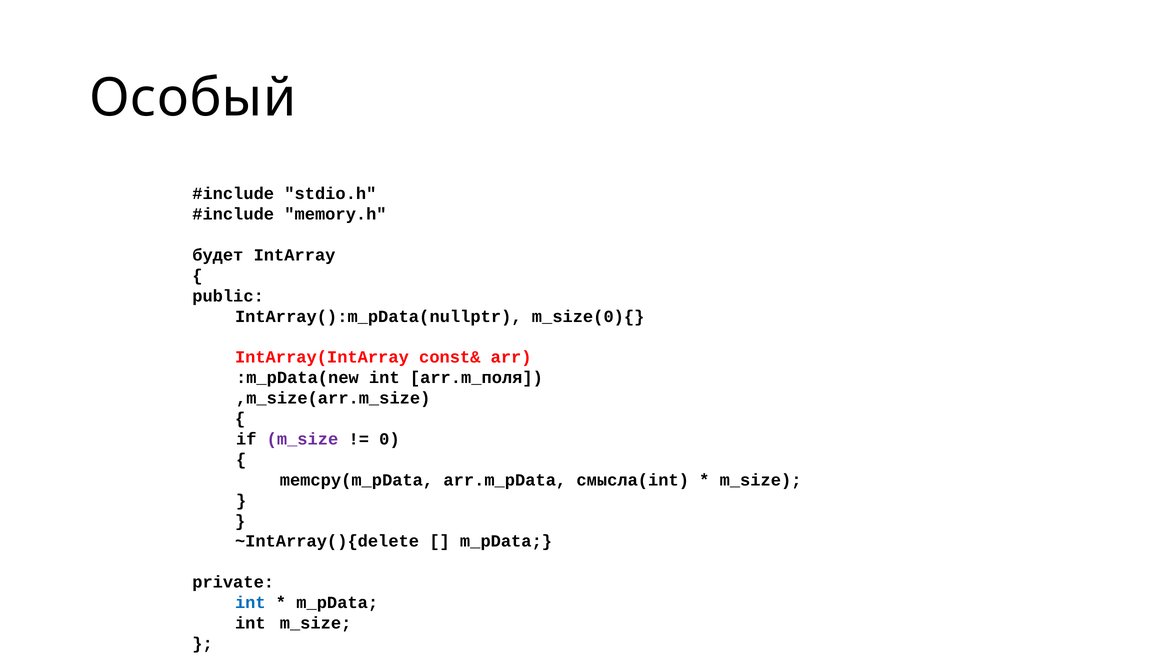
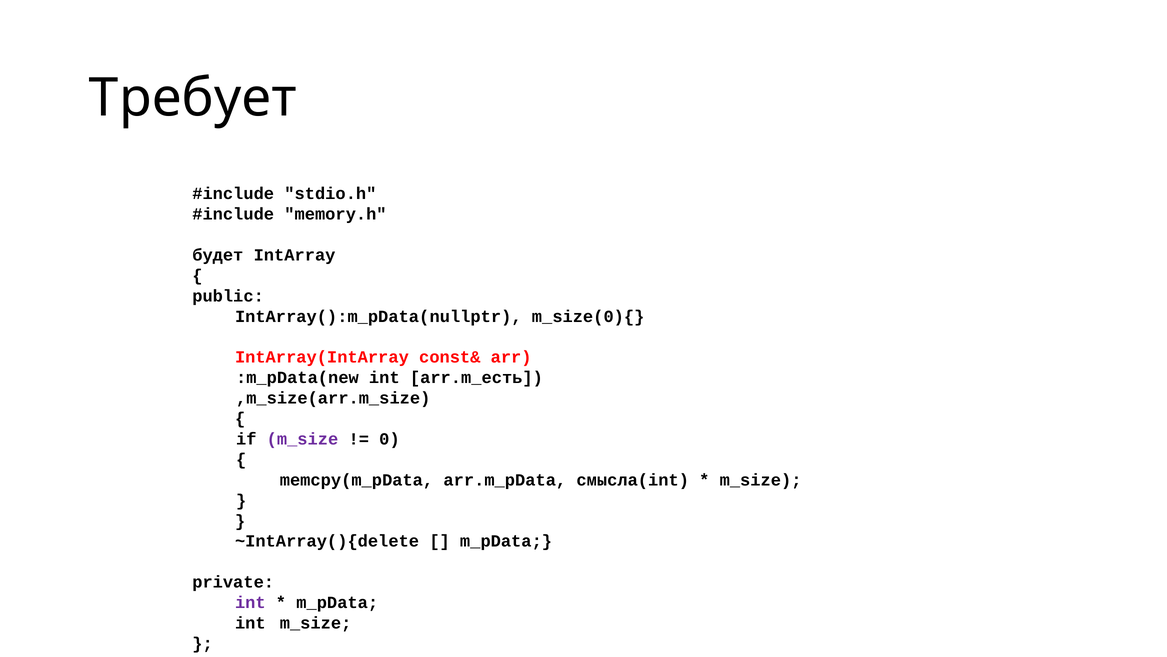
Особый: Особый -> Требует (193, 98)
arr.m_поля: arr.m_поля -> arr.m_есть (476, 377)
int colour: blue -> purple (250, 602)
